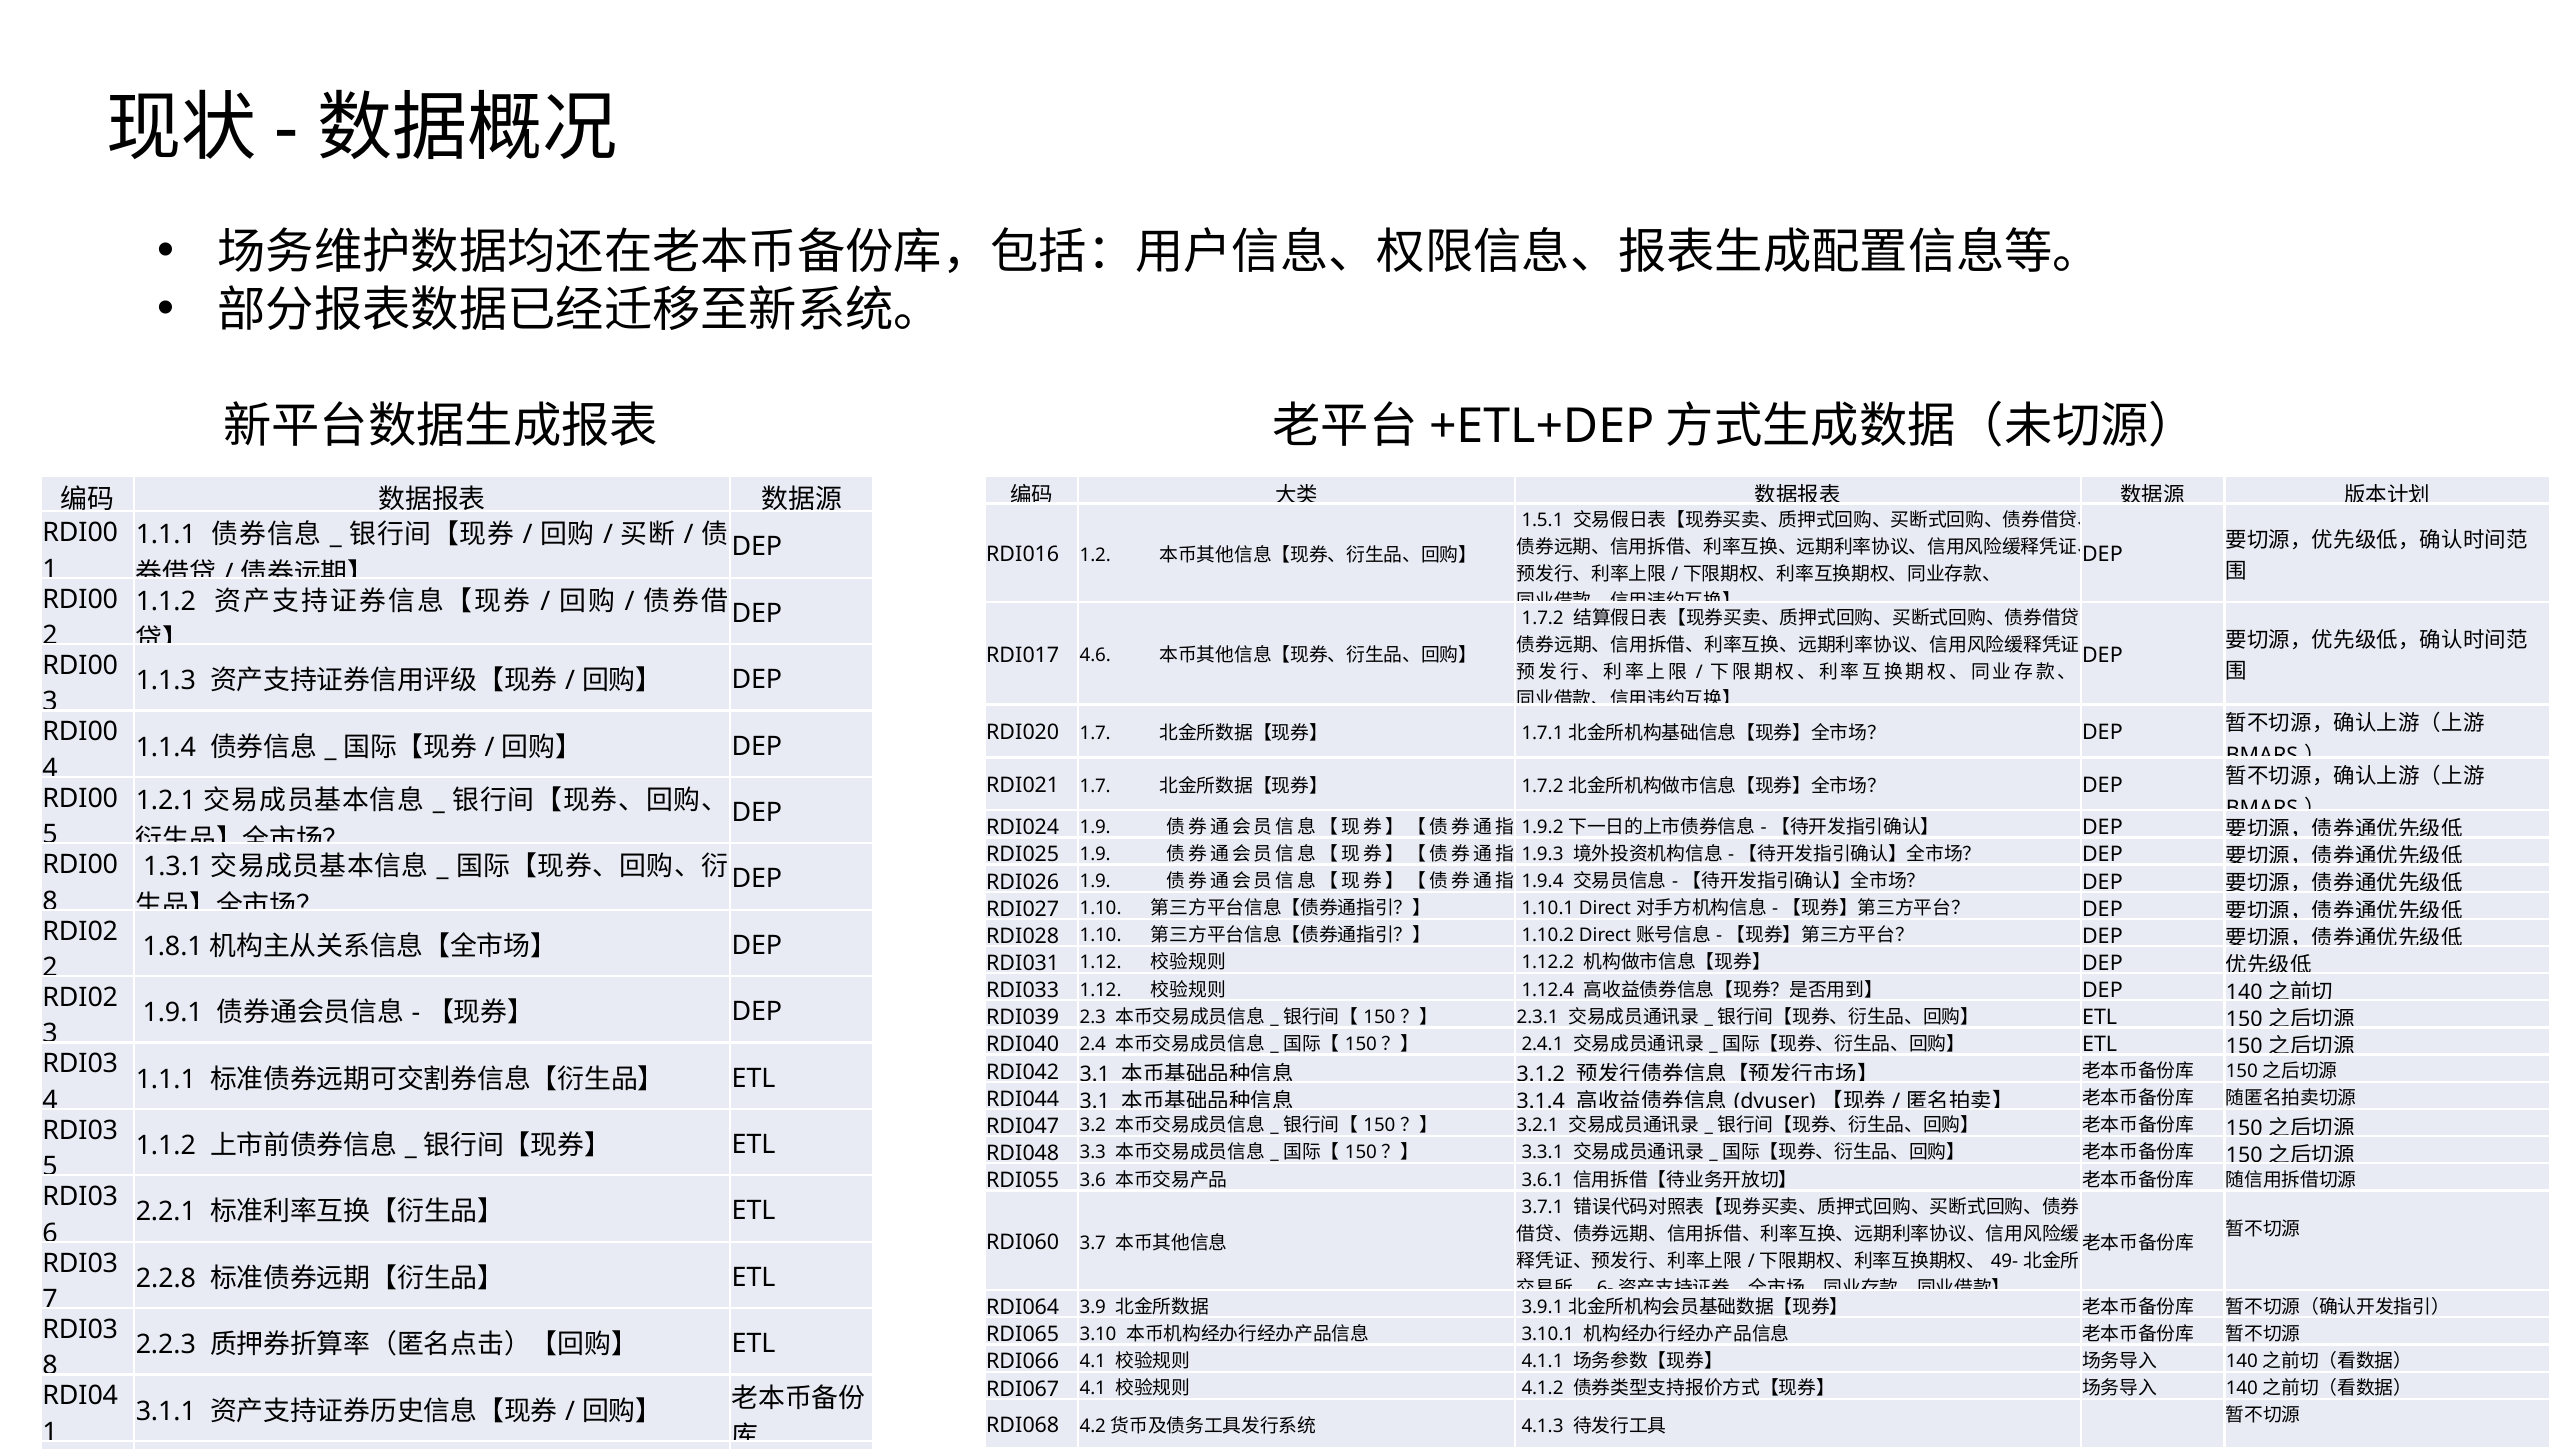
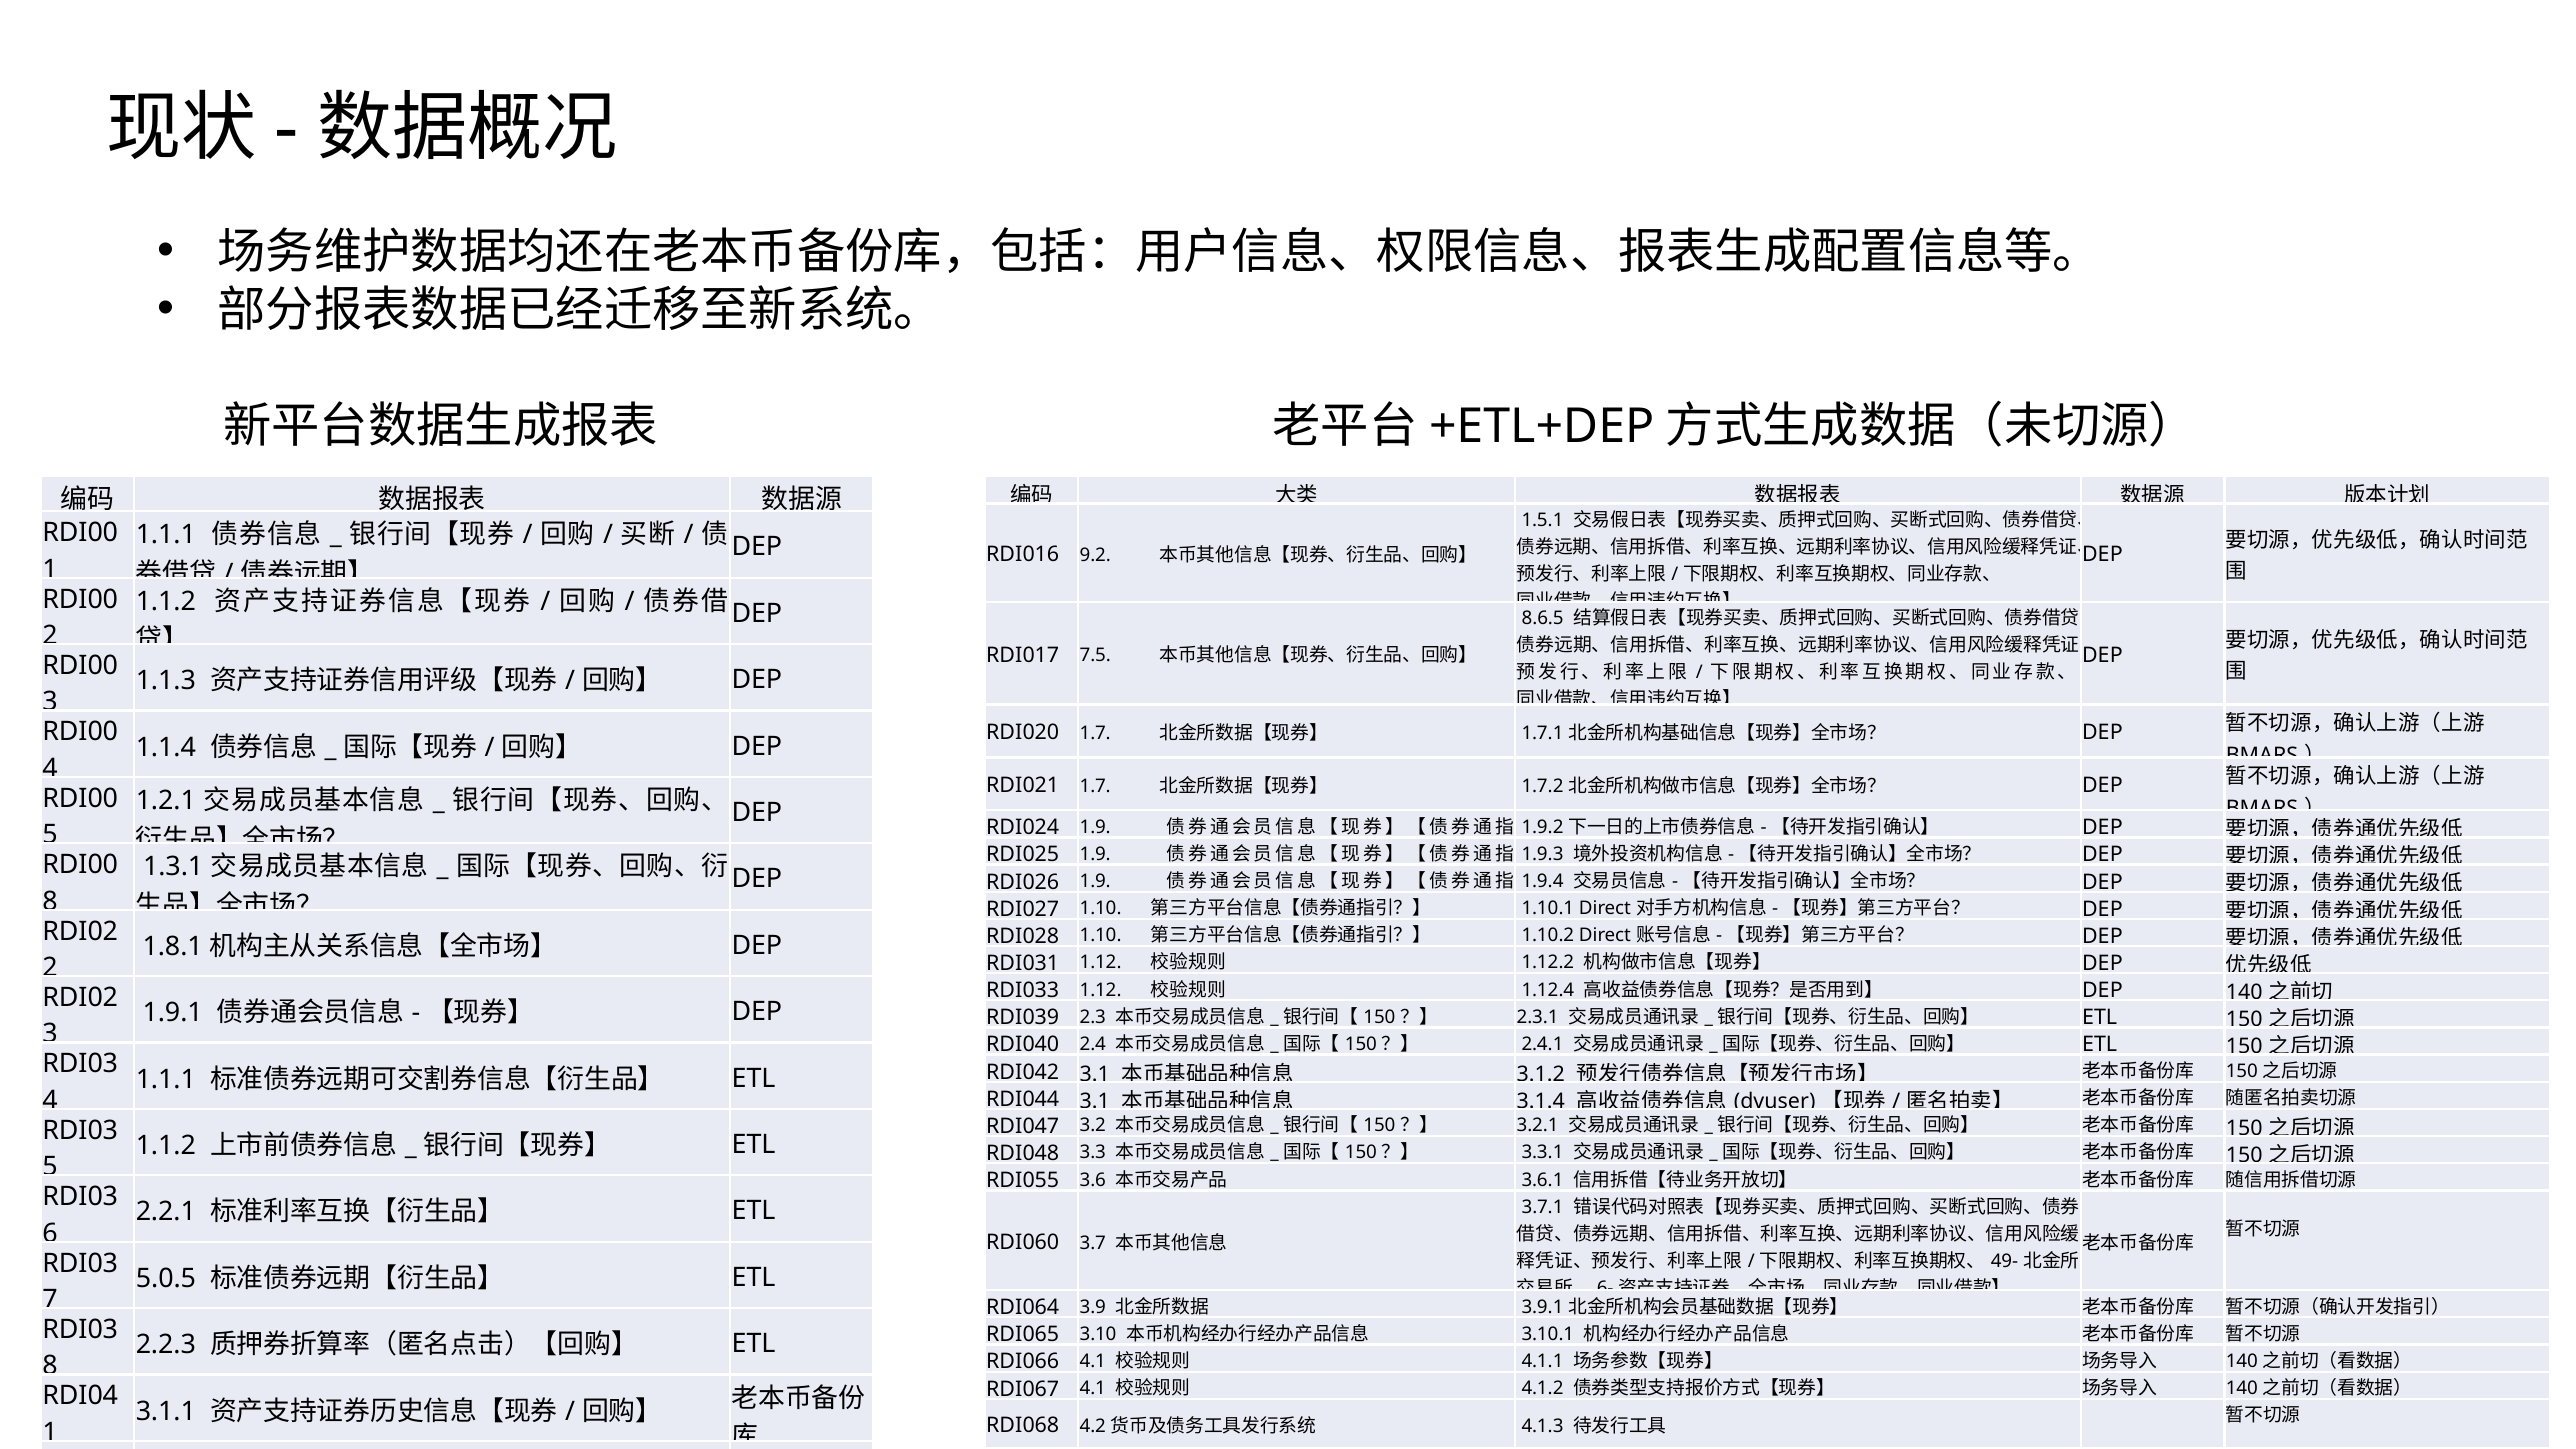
1.2: 1.2 -> 9.2 (1095, 555)
1.7.2: 1.7.2 -> 8.6.5 (1543, 618)
4.6: 4.6 -> 7.5 (1095, 656)
2.2.8: 2.2.8 -> 5.0.5 (166, 1278)
